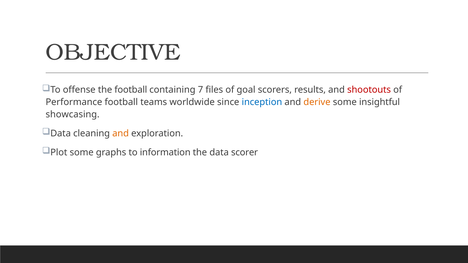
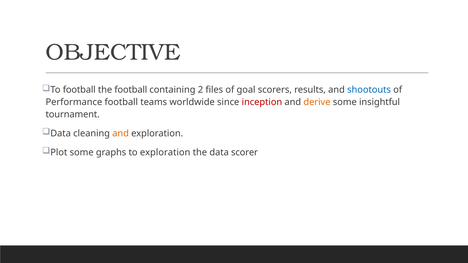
To offense: offense -> football (79, 90)
7: 7 -> 2 (201, 90)
shootouts colour: red -> blue (369, 90)
inception colour: blue -> red (262, 102)
showcasing: showcasing -> tournament (73, 114)
to information: information -> exploration (165, 153)
